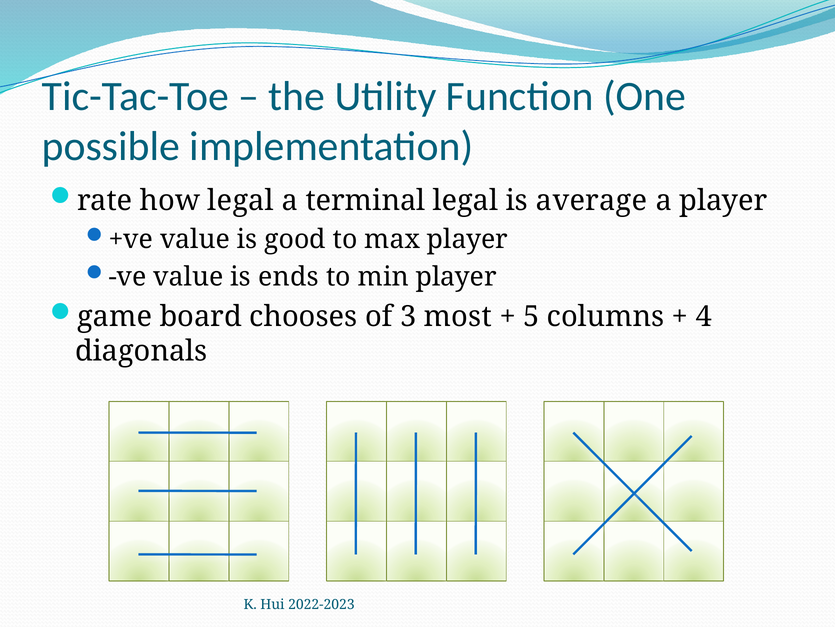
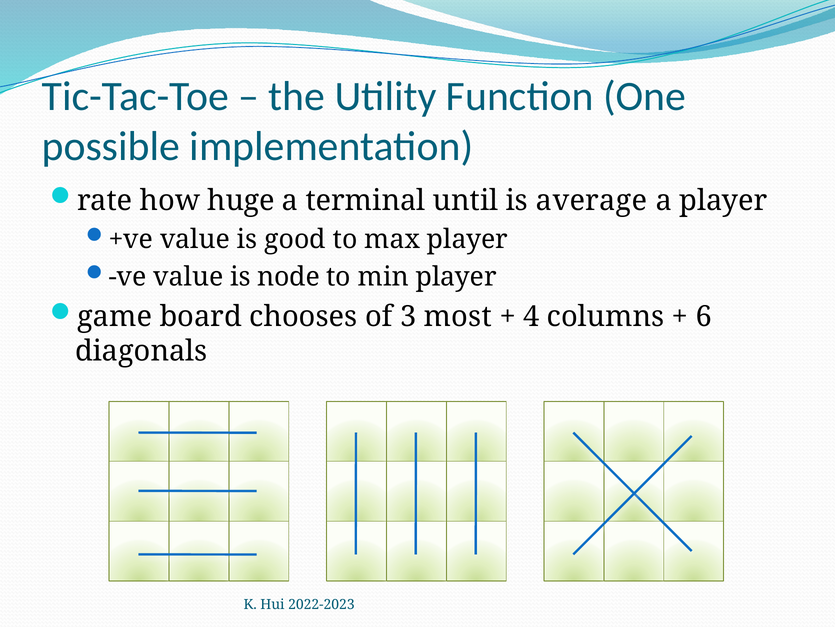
how legal: legal -> huge (241, 200)
terminal legal: legal -> until (466, 200)
ends: ends -> node (289, 277)
5: 5 -> 4 (531, 316)
4: 4 -> 6 (704, 316)
